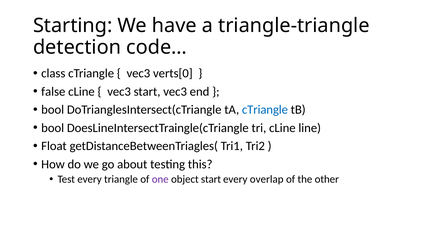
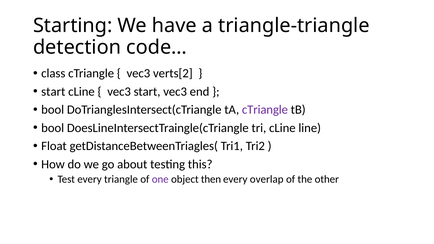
verts[0: verts[0 -> verts[2 (173, 73)
false: false -> start (53, 92)
cTriangle colour: blue -> purple (265, 110)
object start: start -> then (211, 179)
